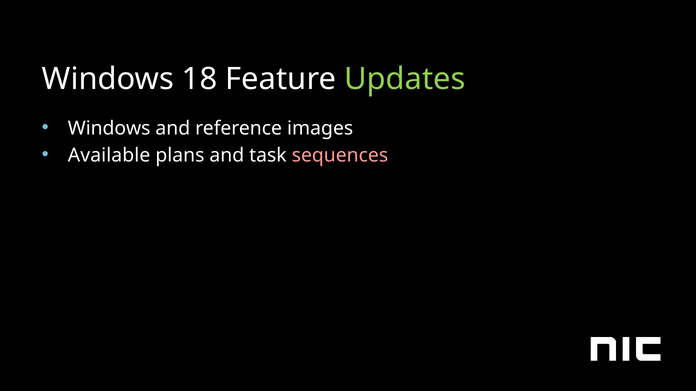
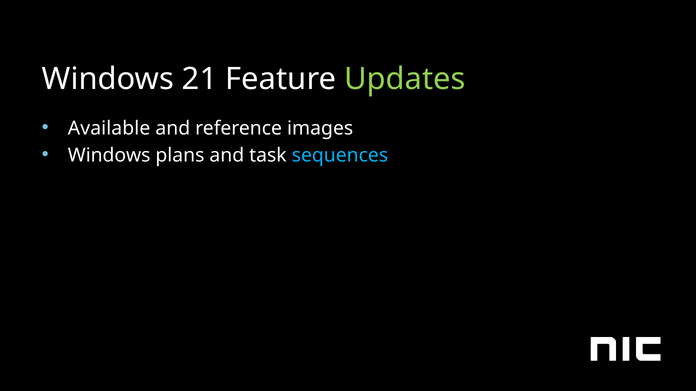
18: 18 -> 21 (200, 79)
Windows: Windows -> Available (109, 128)
Available: Available -> Windows (109, 155)
sequences colour: pink -> light blue (340, 155)
